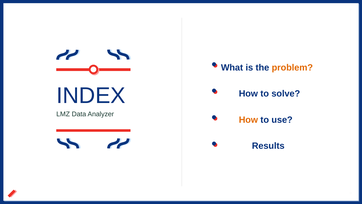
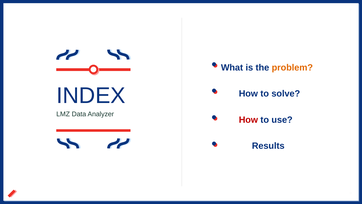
How colour: orange -> red (248, 120)
